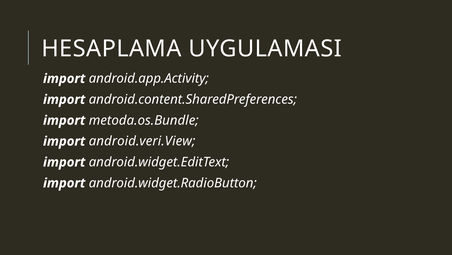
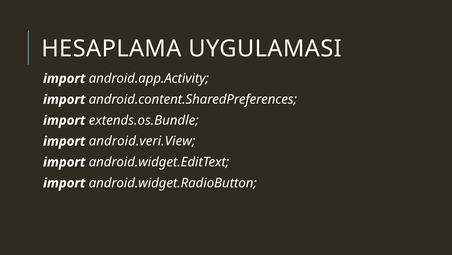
metoda.os.Bundle: metoda.os.Bundle -> extends.os.Bundle (144, 120)
